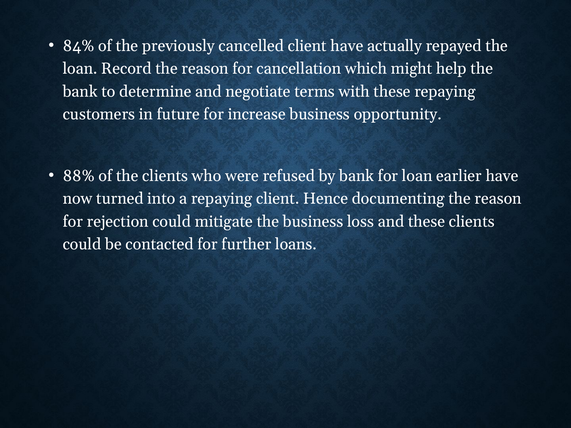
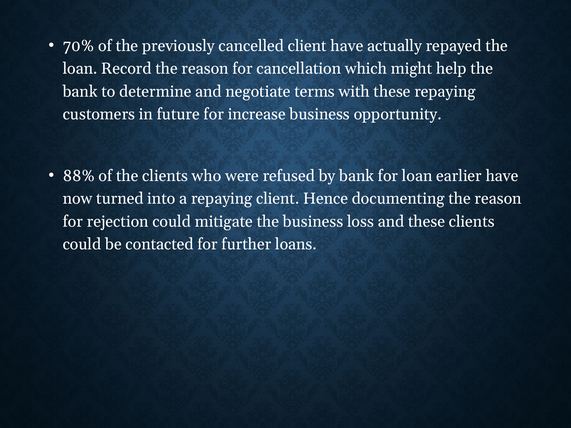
84%: 84% -> 70% (79, 46)
